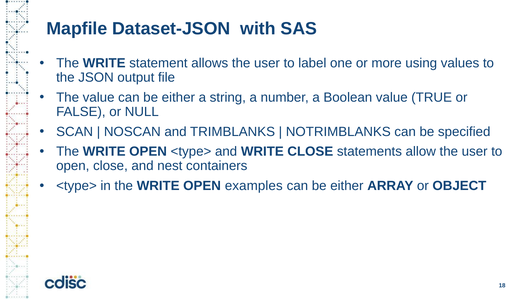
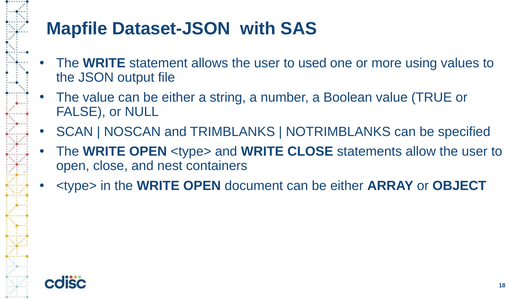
label: label -> used (312, 63)
examples: examples -> document (254, 186)
